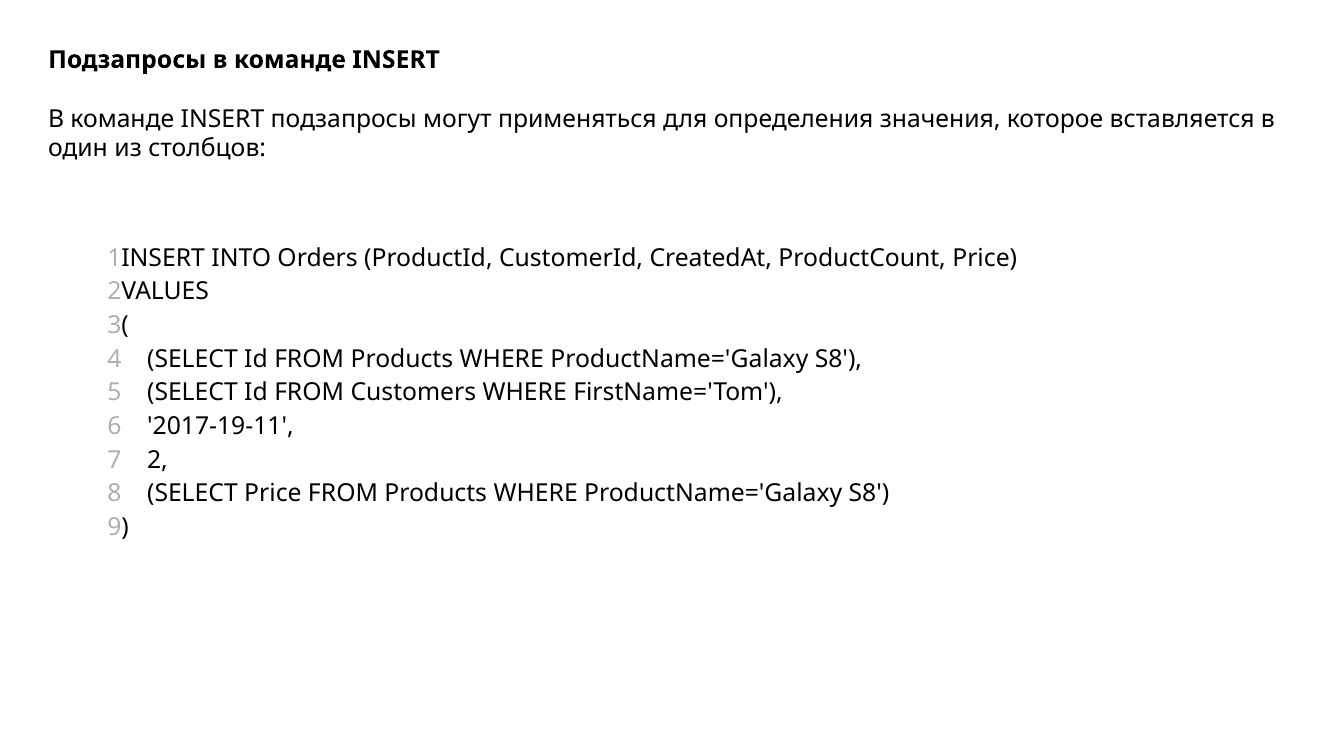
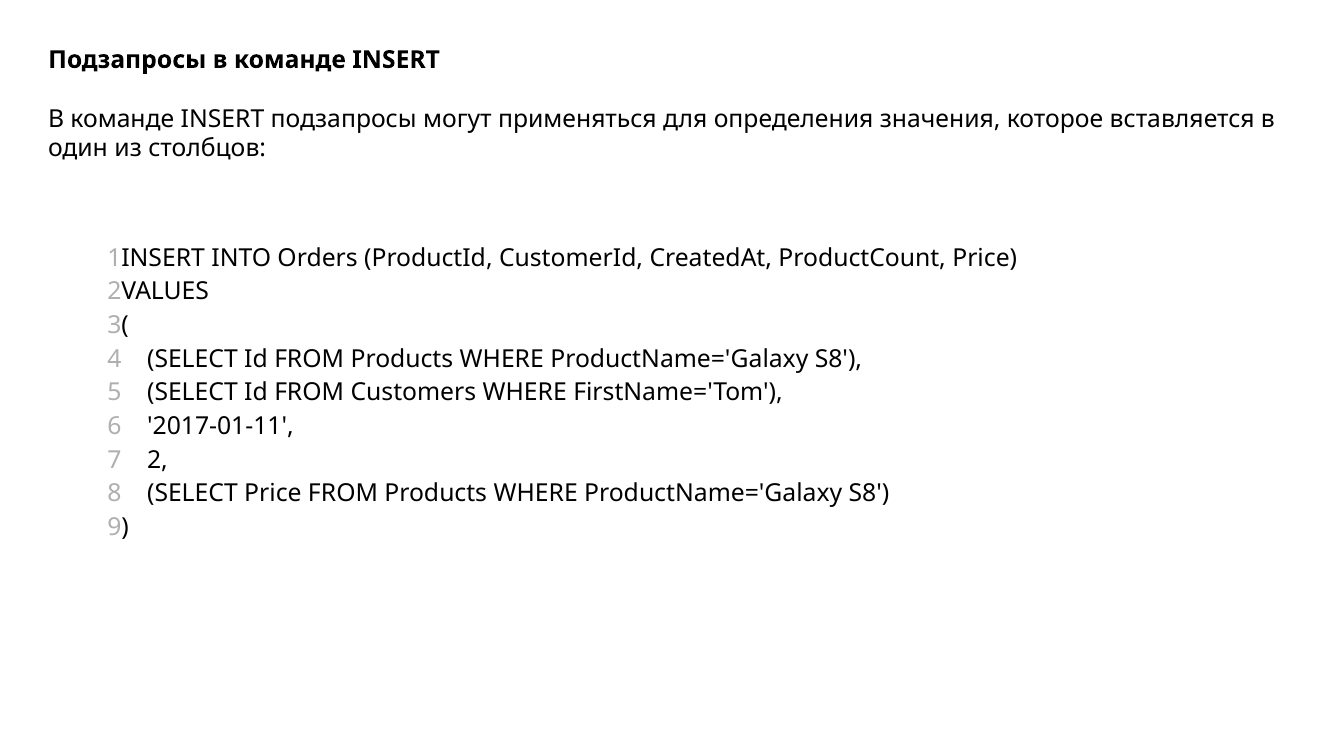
2017-19-11: 2017-19-11 -> 2017-01-11 (220, 426)
